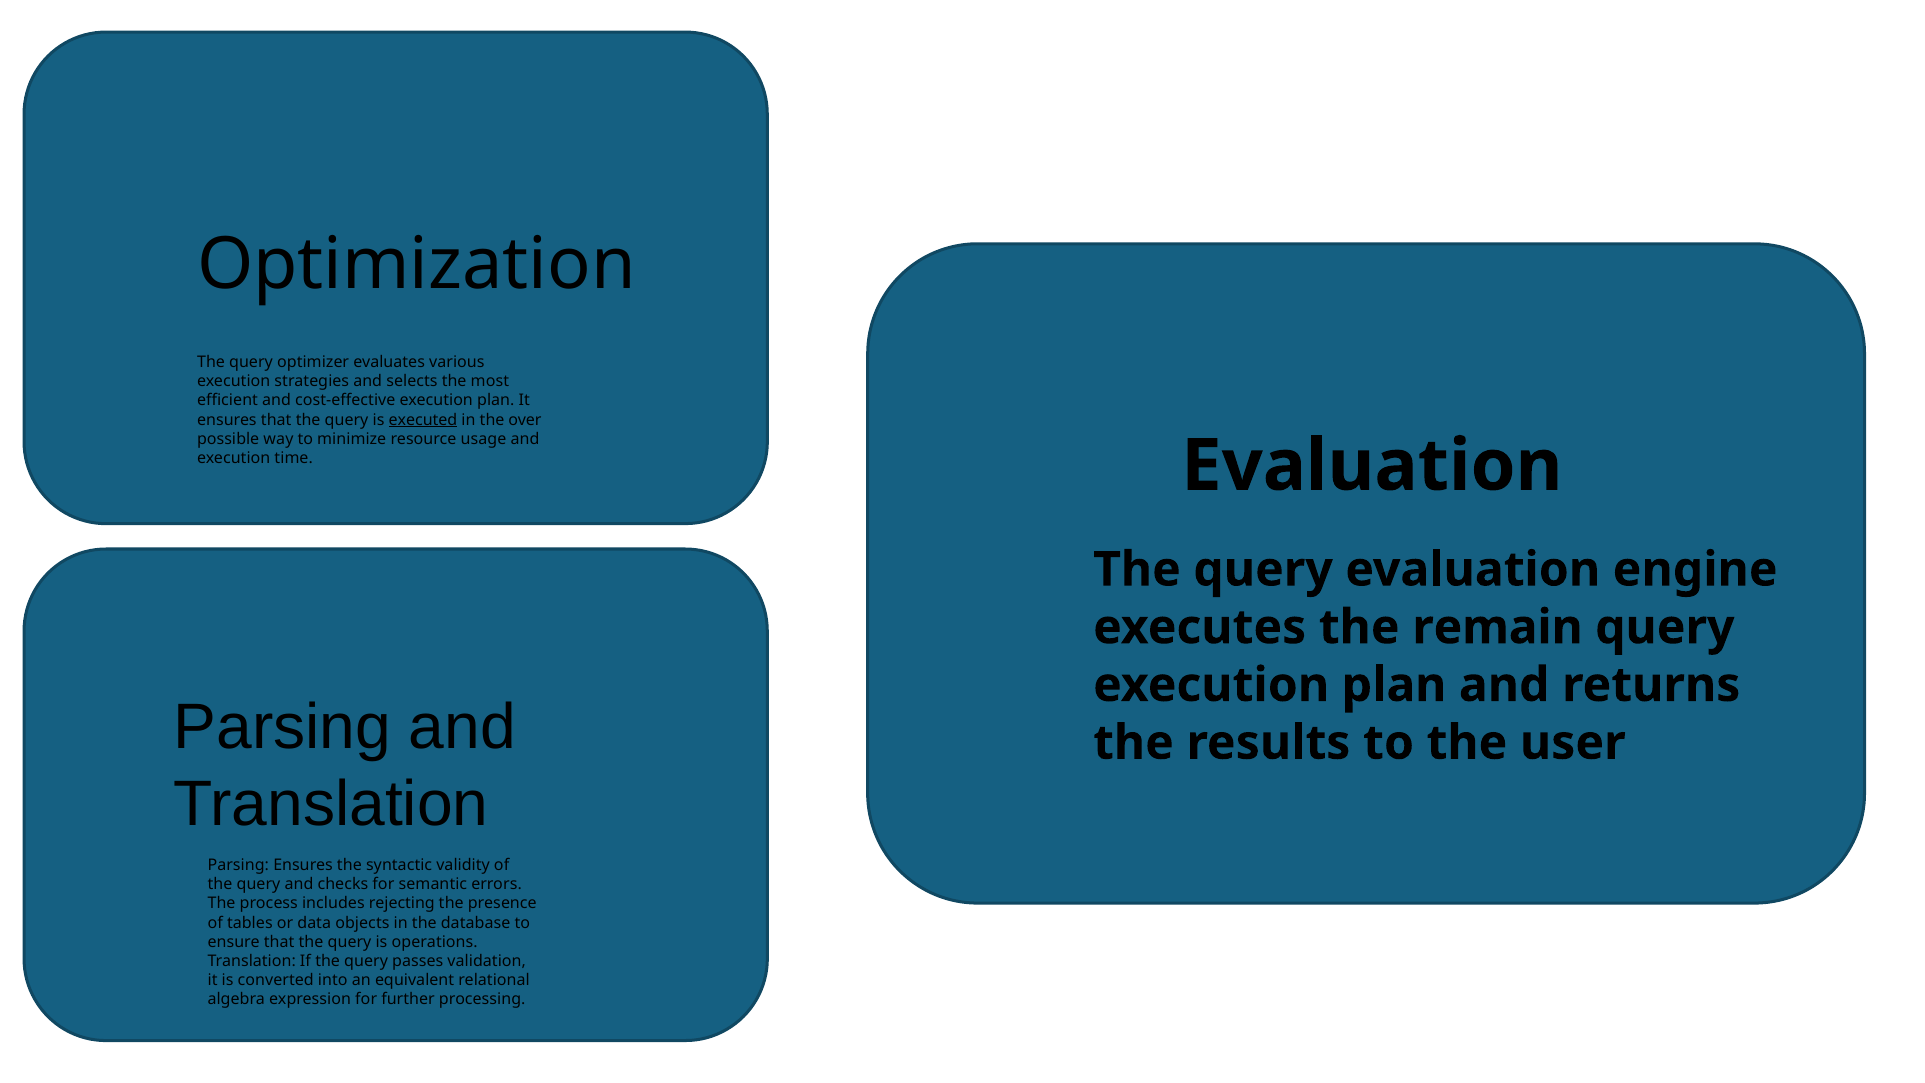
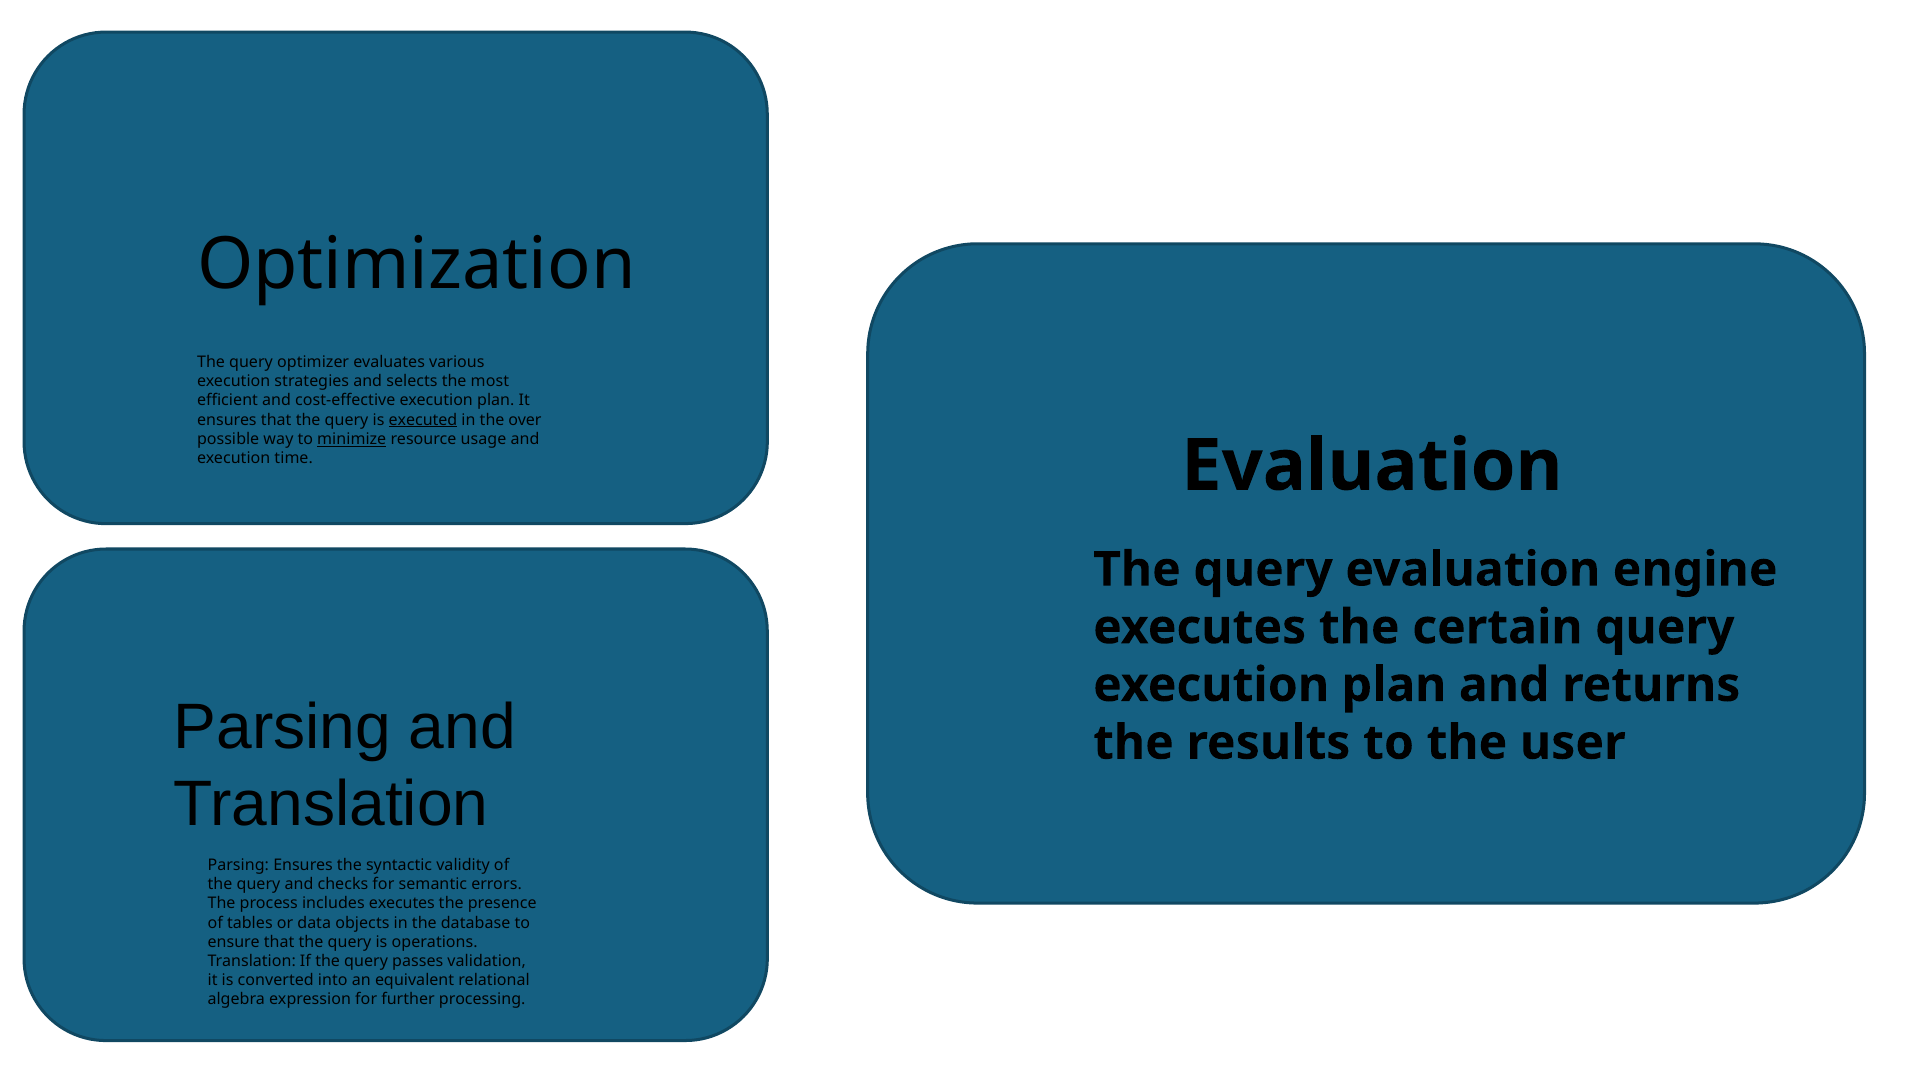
minimize underline: none -> present (352, 439)
remain: remain -> certain (1497, 627)
includes rejecting: rejecting -> executes (402, 903)
